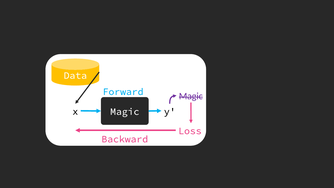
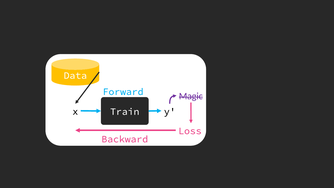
Magic: Magic -> Train (125, 112)
